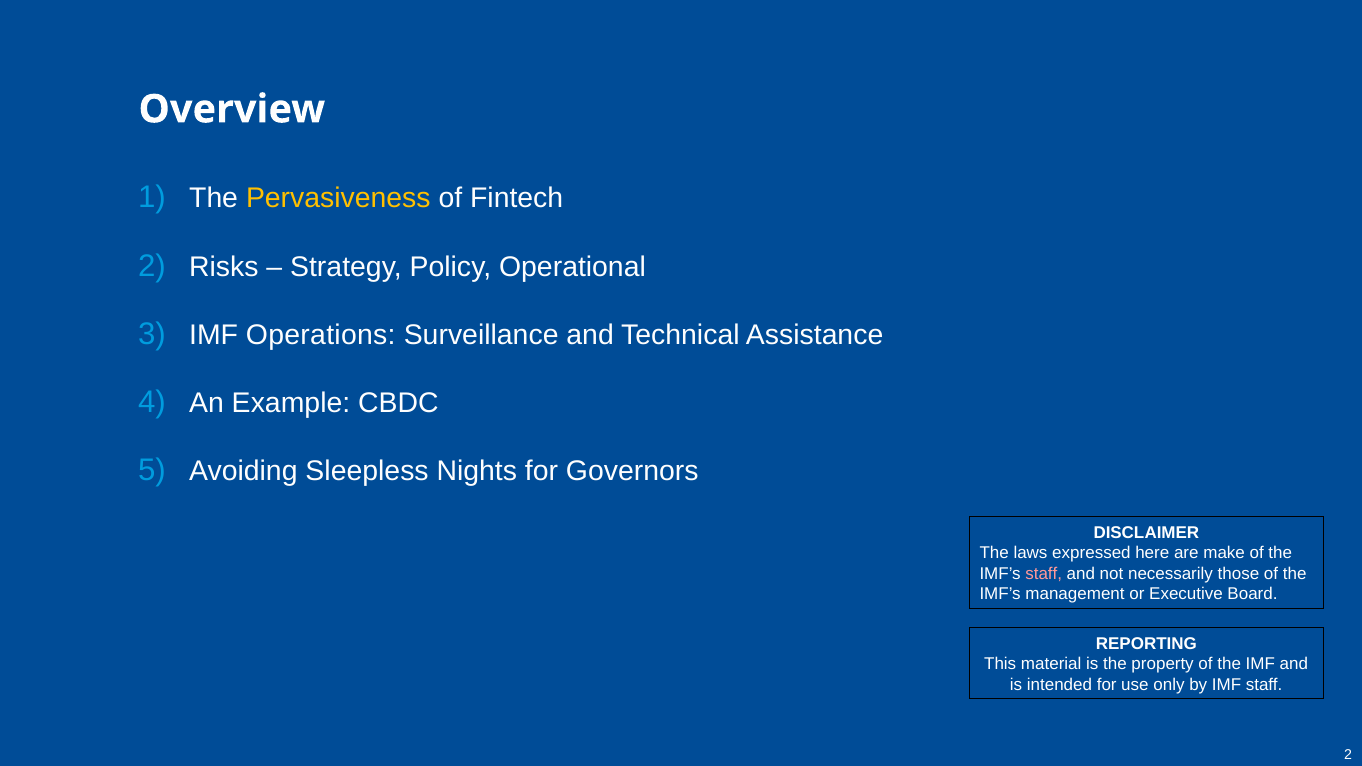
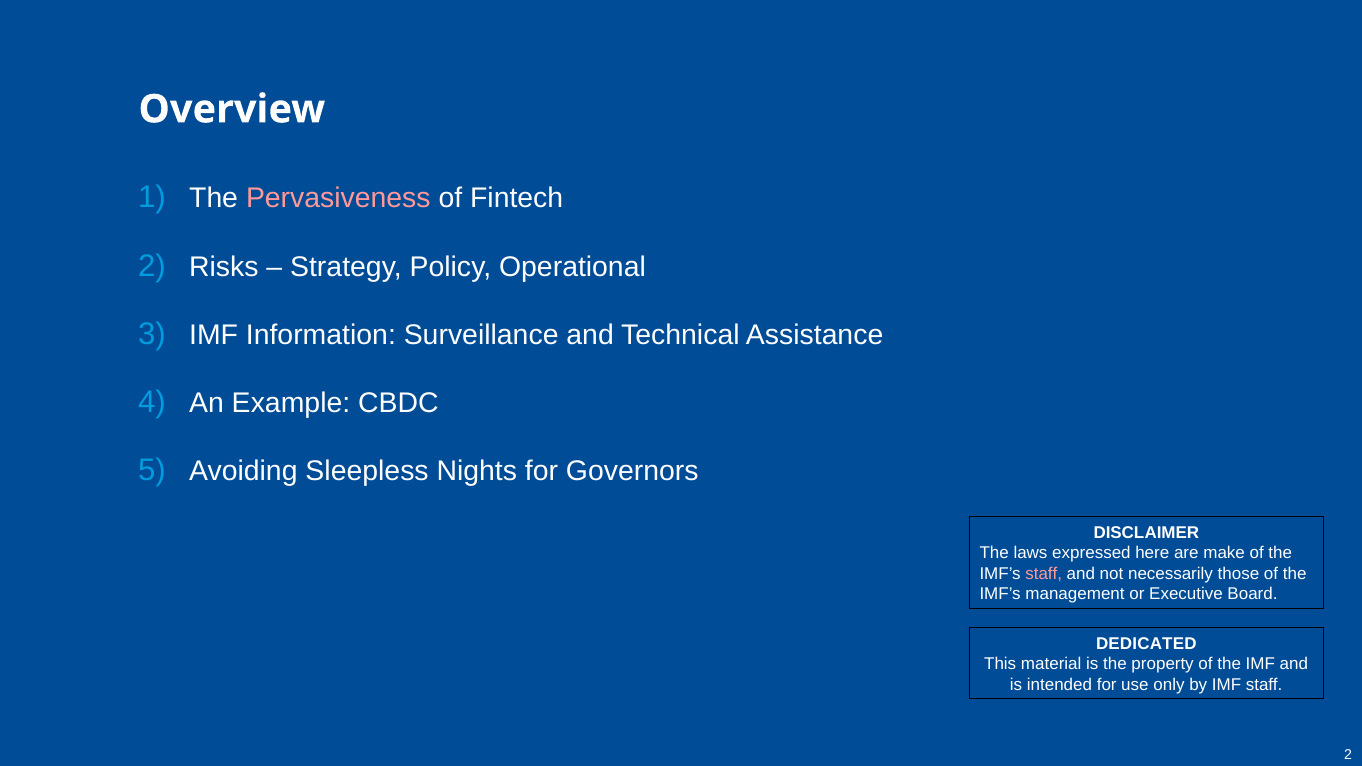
Pervasiveness colour: yellow -> pink (338, 199)
Operations: Operations -> Information (321, 335)
REPORTING: REPORTING -> DEDICATED (1146, 644)
